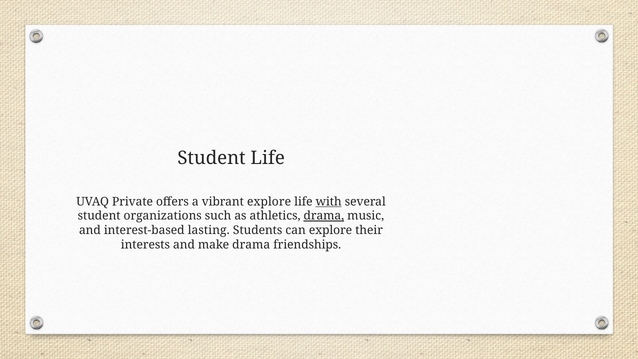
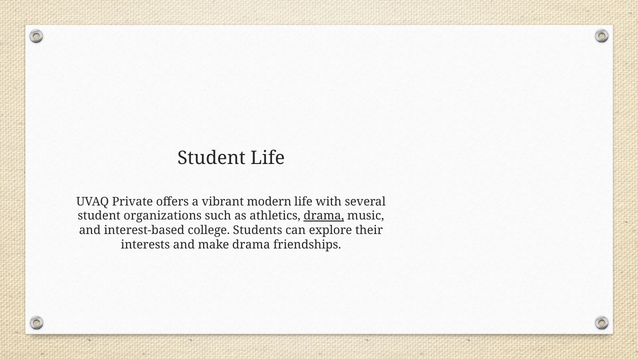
vibrant explore: explore -> modern (269, 202)
with underline: present -> none (329, 202)
lasting: lasting -> college (209, 230)
